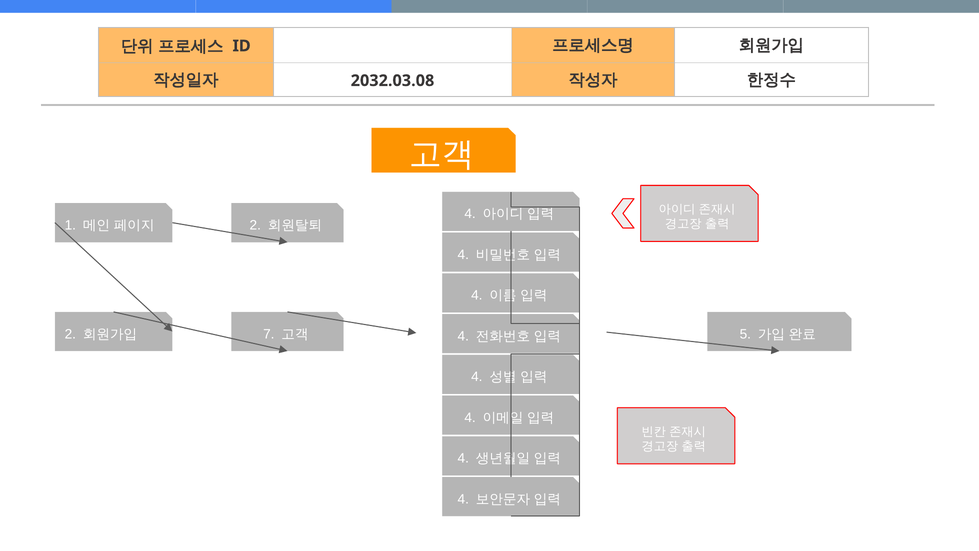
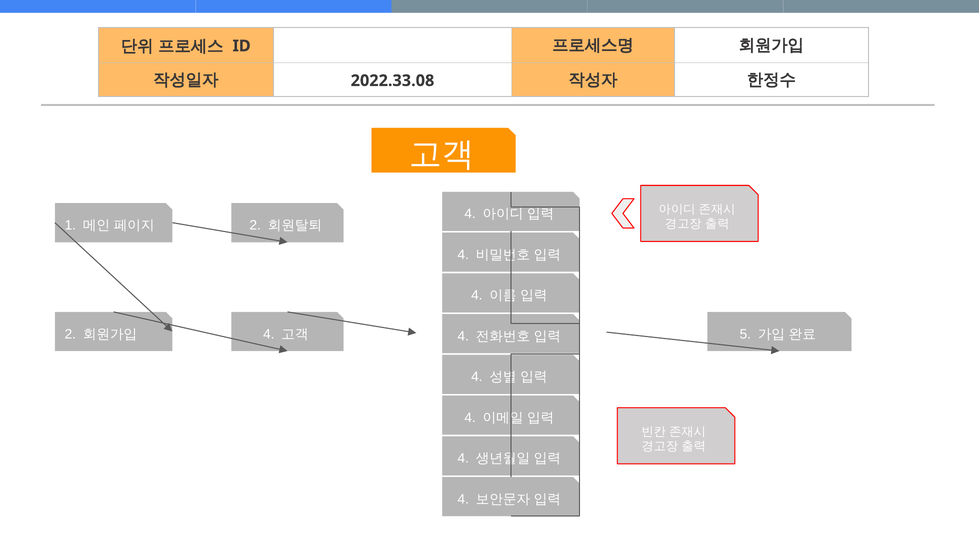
2032.03.08: 2032.03.08 -> 2022.33.08 (392, 81)
7: 7 -> 4 (269, 334)
